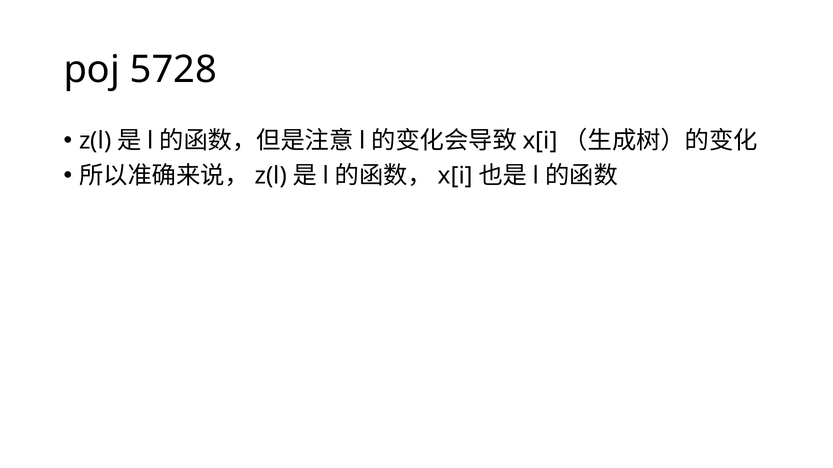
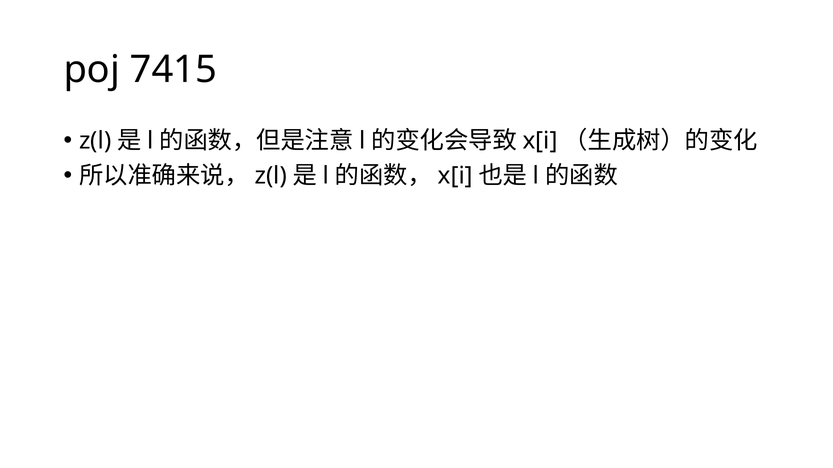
5728: 5728 -> 7415 (173, 70)
